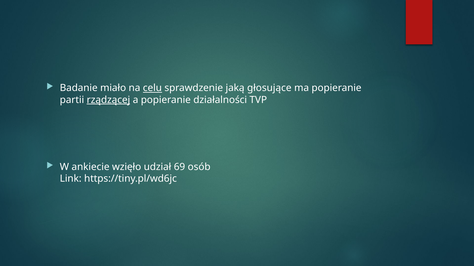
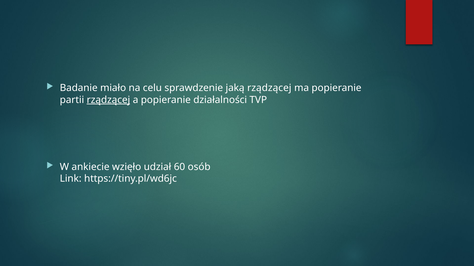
celu underline: present -> none (152, 88)
jaką głosujące: głosujące -> rządzącej (269, 88)
69: 69 -> 60 (179, 167)
